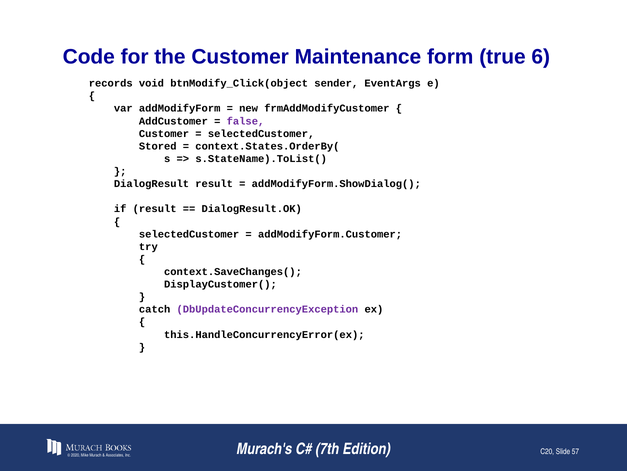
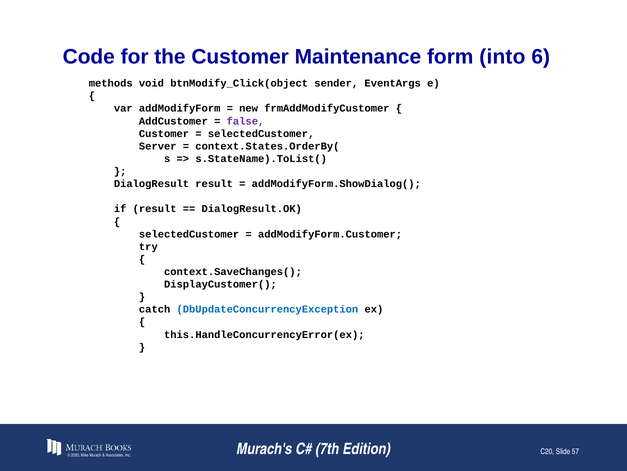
true: true -> into (502, 57)
records: records -> methods (111, 83)
Stored: Stored -> Server (158, 146)
DbUpdateConcurrencyException colour: purple -> blue (267, 309)
